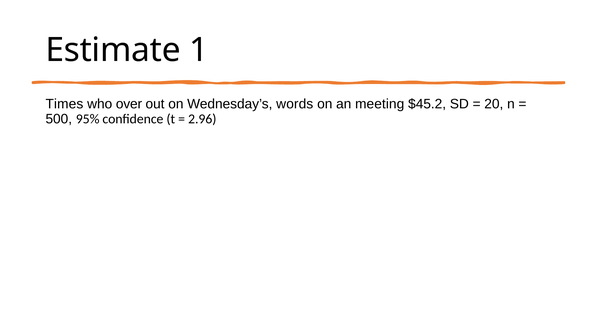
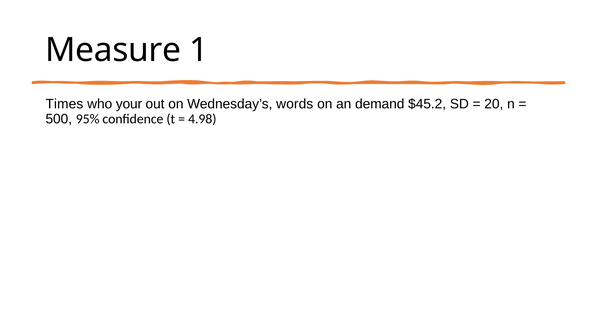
Estimate: Estimate -> Measure (113, 50)
over: over -> your (129, 104)
meeting: meeting -> demand (380, 104)
2.96: 2.96 -> 4.98 (202, 119)
